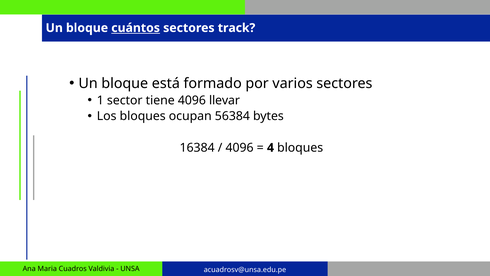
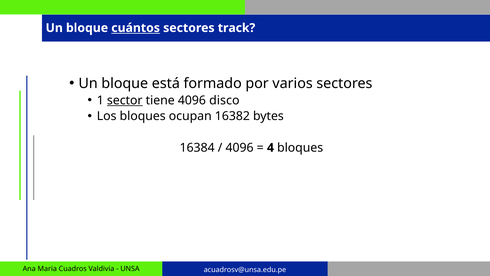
sector underline: none -> present (125, 100)
llevar: llevar -> disco (224, 100)
56384: 56384 -> 16382 (232, 116)
